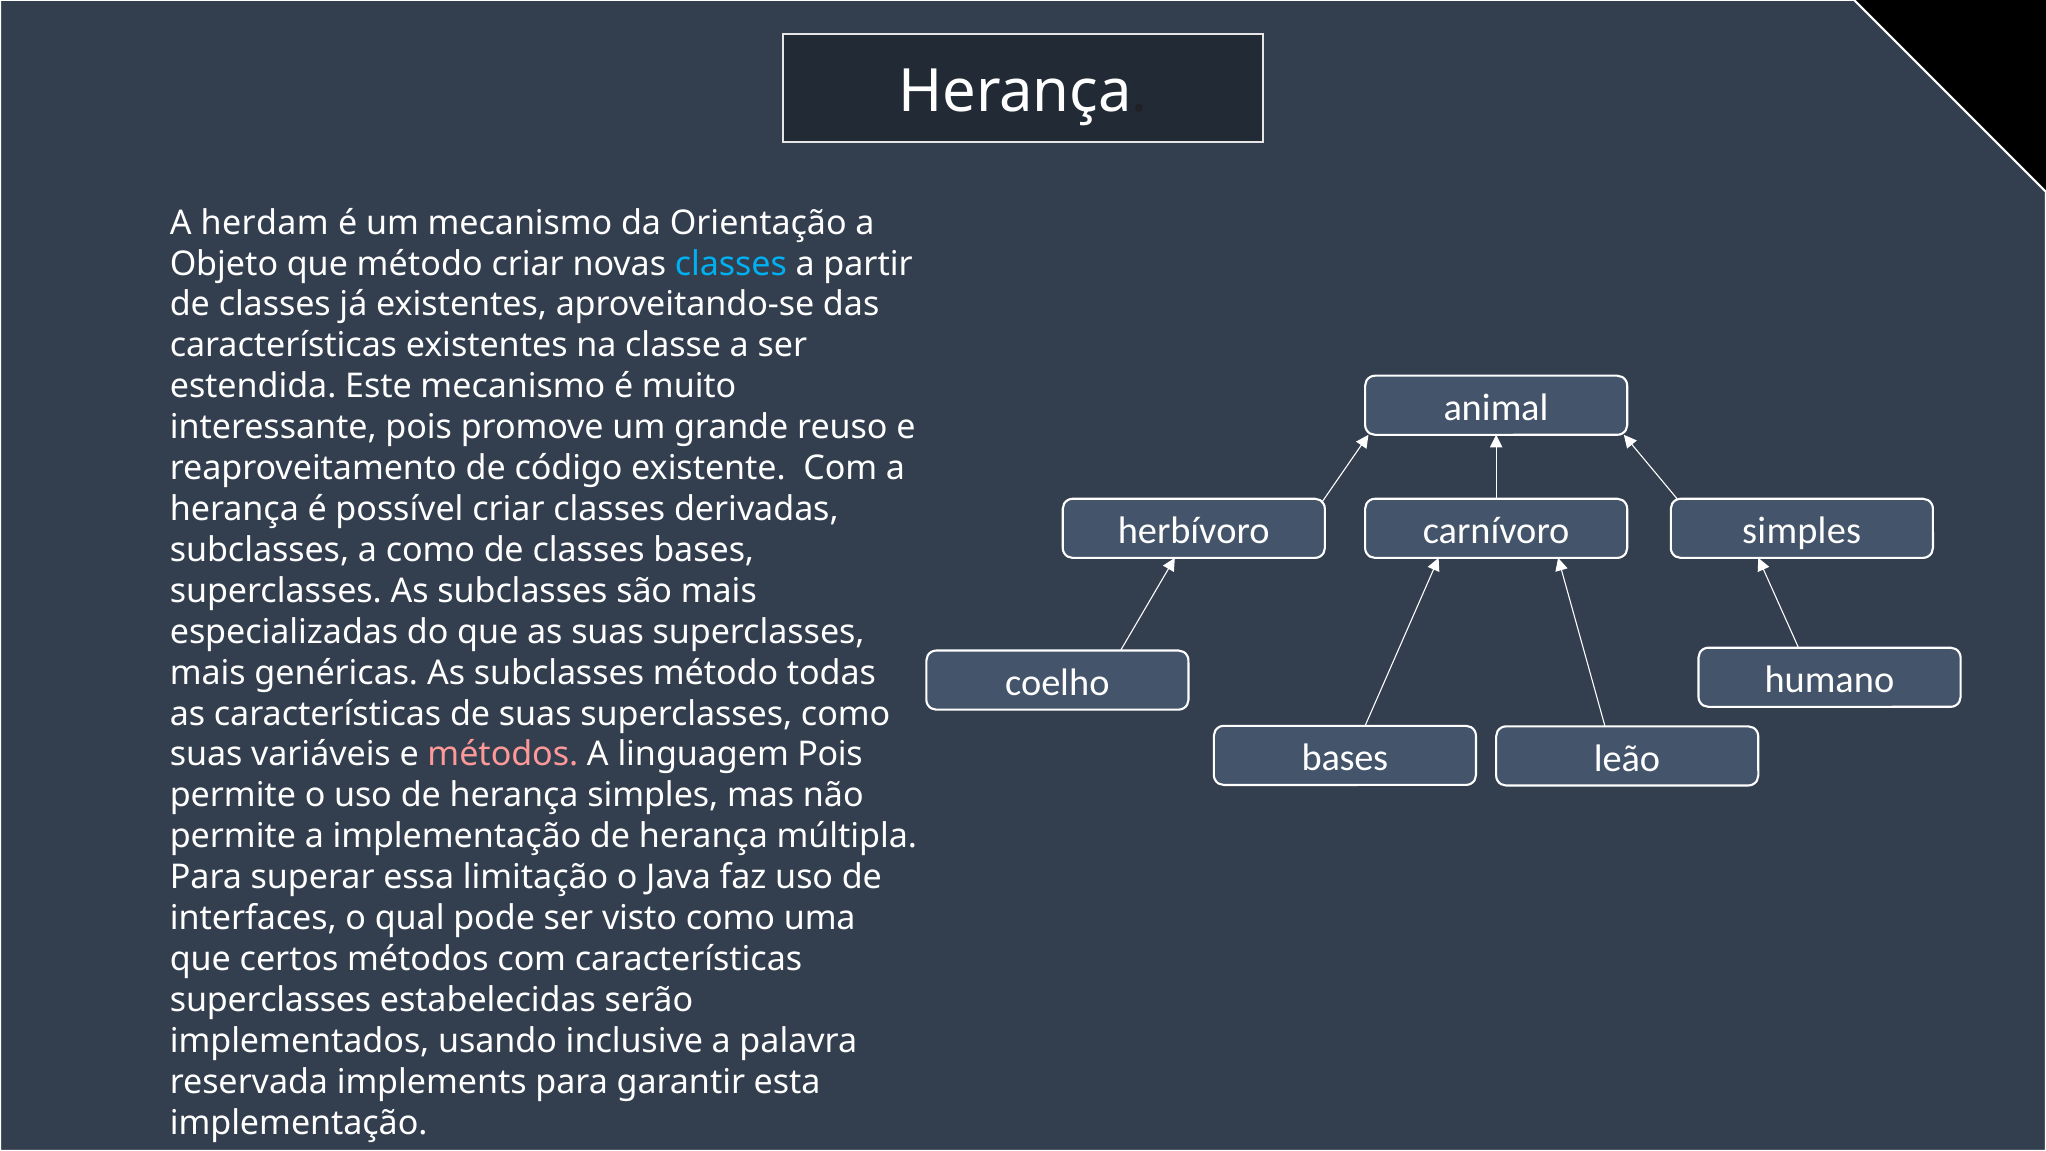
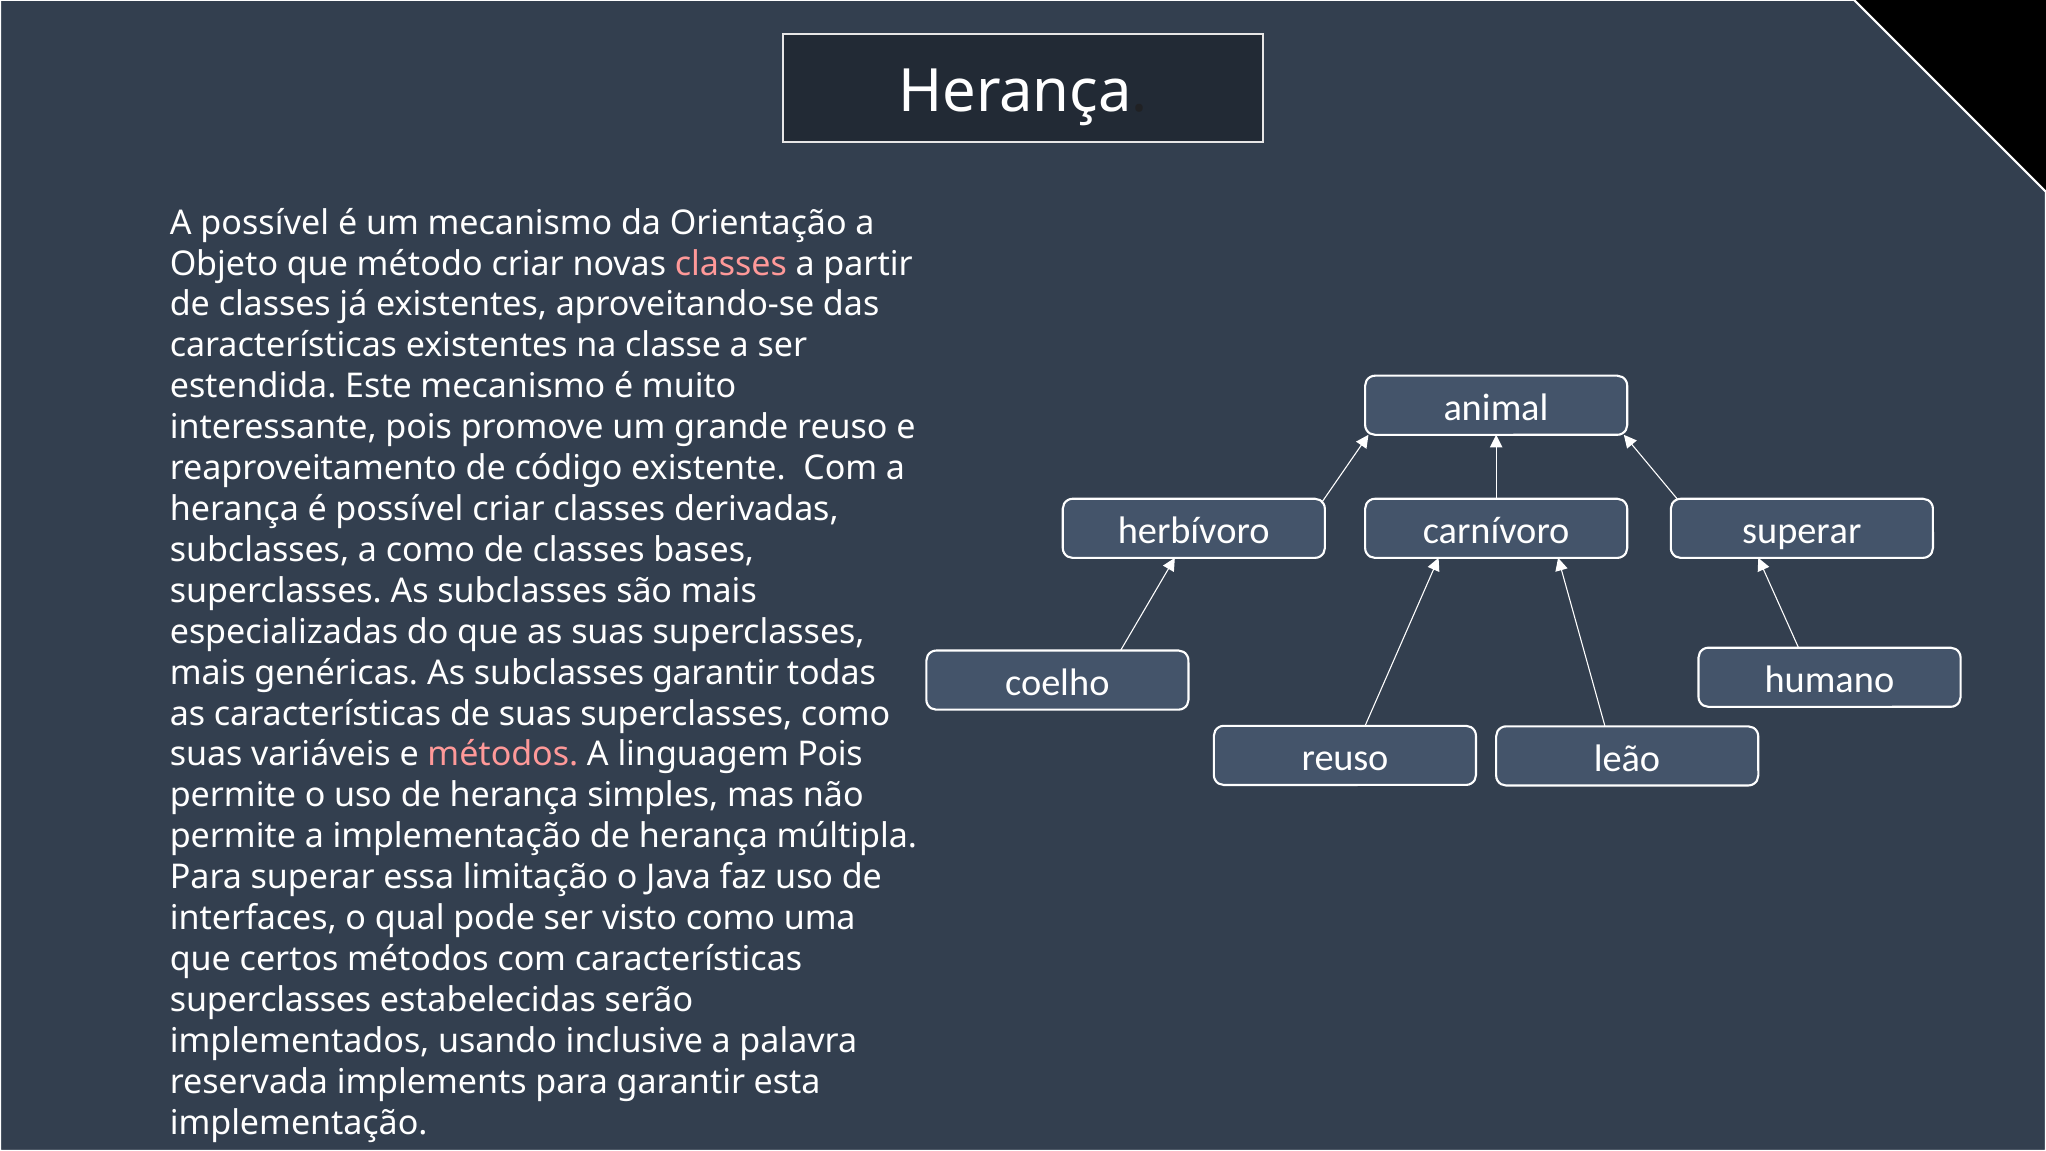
A herdam: herdam -> possível (265, 223)
classes colour: light blue -> pink (731, 264)
simples: simples -> superar (1802, 531)
subclasses método: método -> garantir (716, 673)
bases: bases -> reuso (1345, 758)
